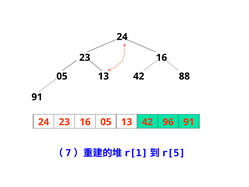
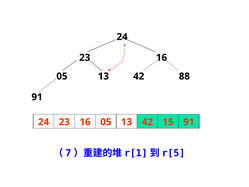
96: 96 -> 15 (168, 122)
